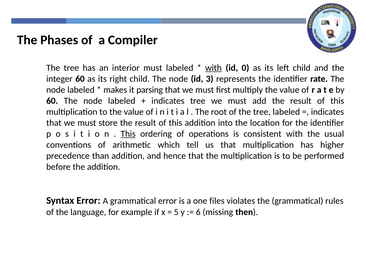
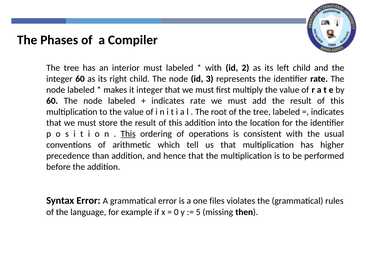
with underline: present -> none (213, 68)
0: 0 -> 2 (245, 68)
it parsing: parsing -> integer (150, 90)
indicates tree: tree -> rate (198, 101)
5: 5 -> 0 (176, 212)
6: 6 -> 5 (198, 212)
